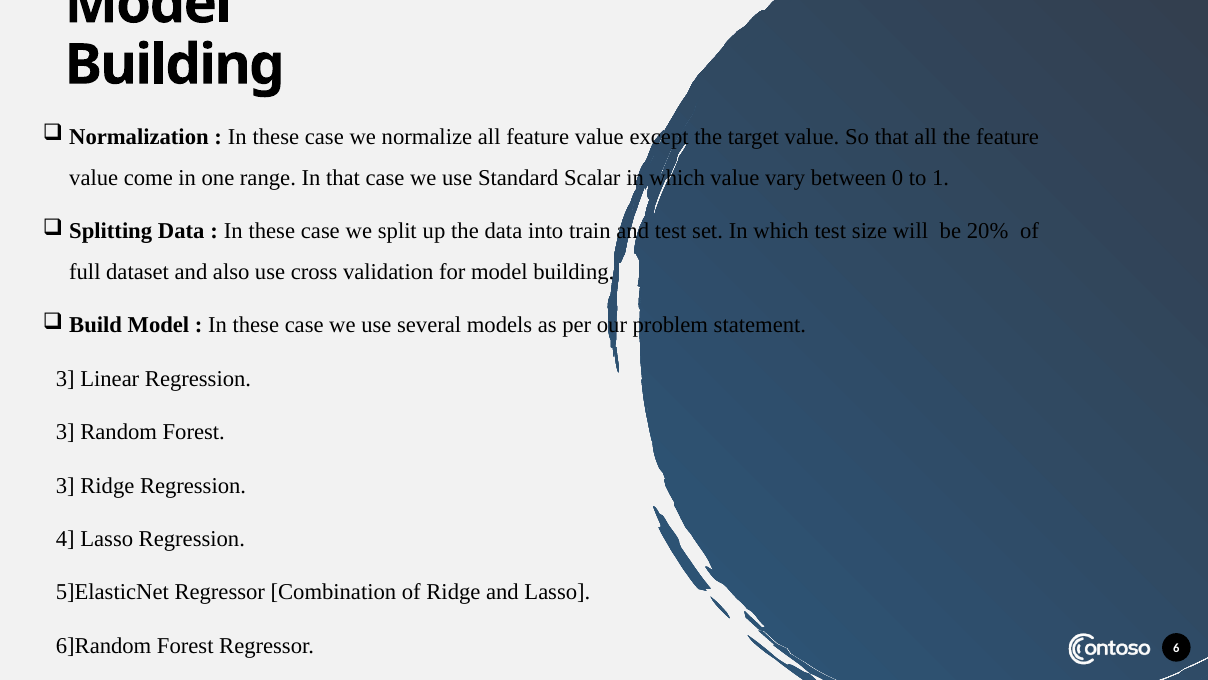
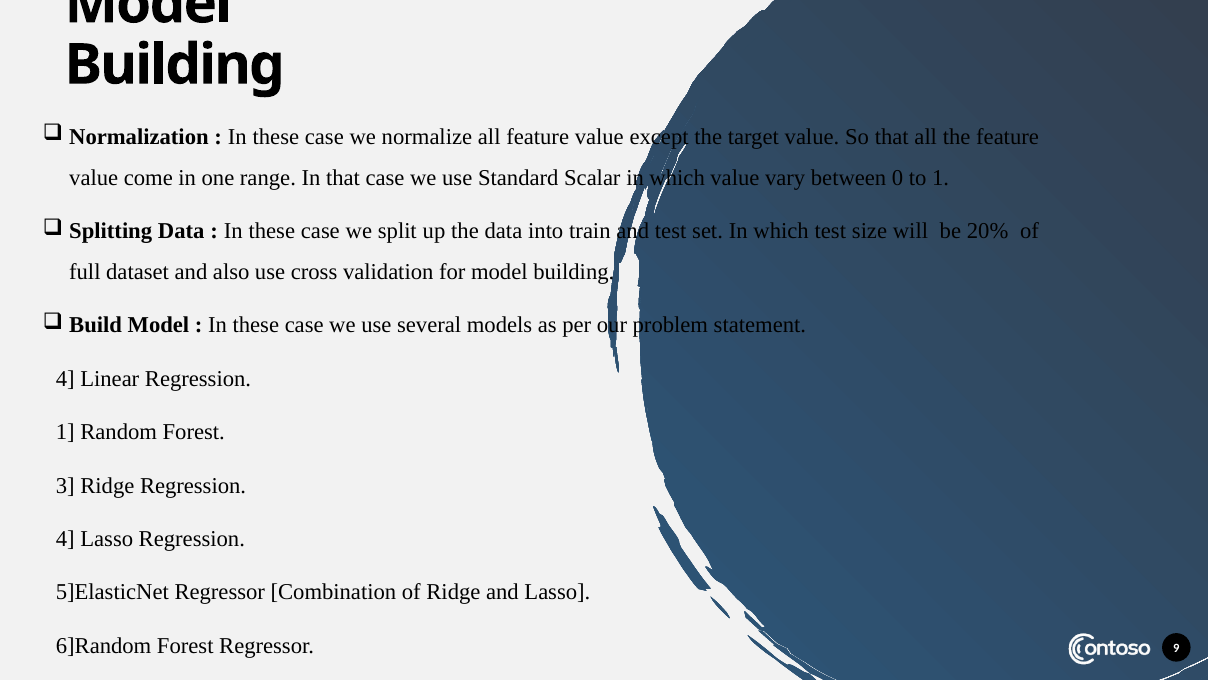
3: 3 -> 4 (65, 379)
3: 3 -> 1 (65, 432)
6: 6 -> 9 (1176, 648)
